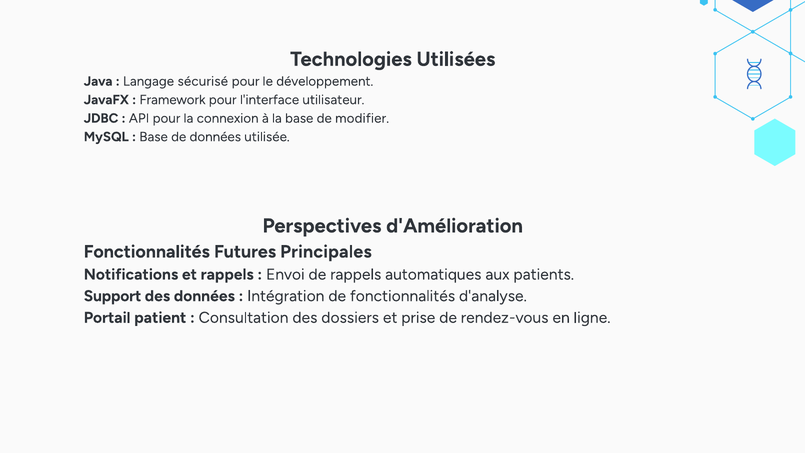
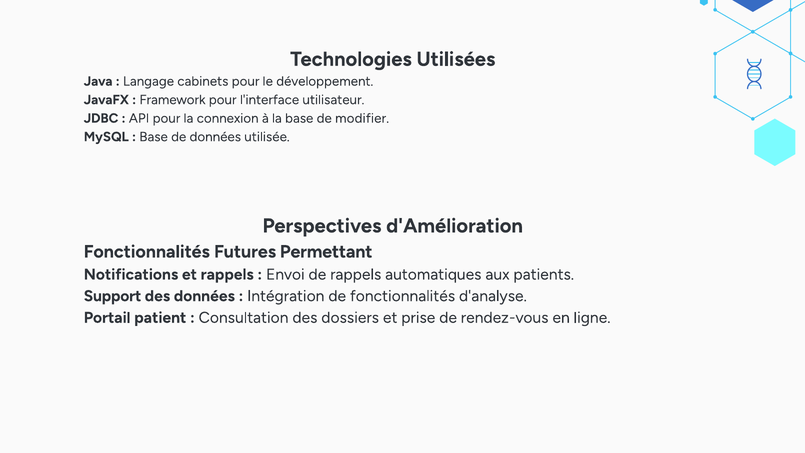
sécurisé: sécurisé -> cabinets (203, 81)
Principales: Principales -> Permettant (326, 252)
